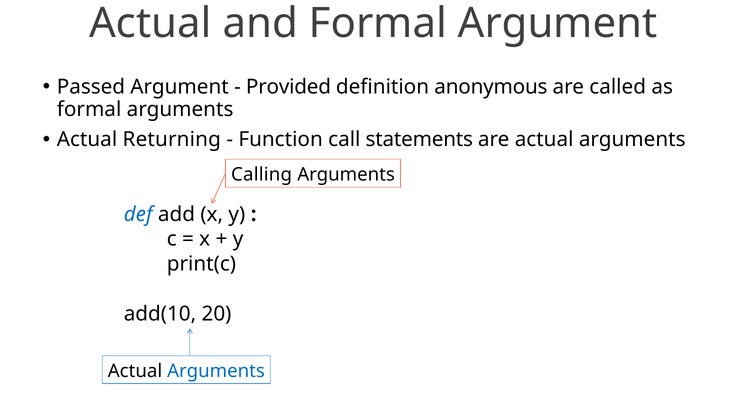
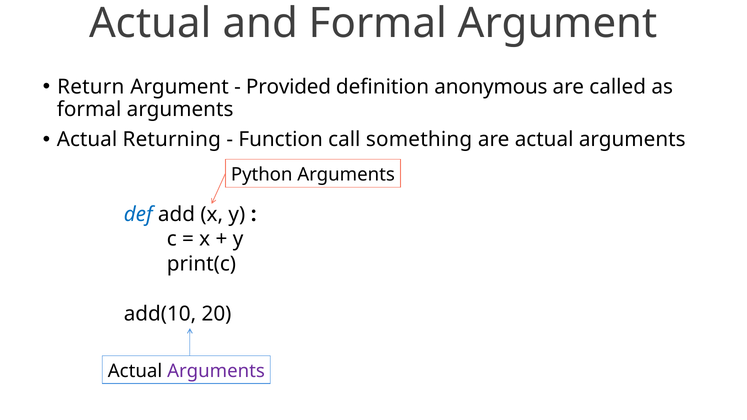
Passed: Passed -> Return (91, 87)
statements: statements -> something (419, 140)
Calling: Calling -> Python (262, 175)
Arguments colour: blue -> purple (216, 371)
